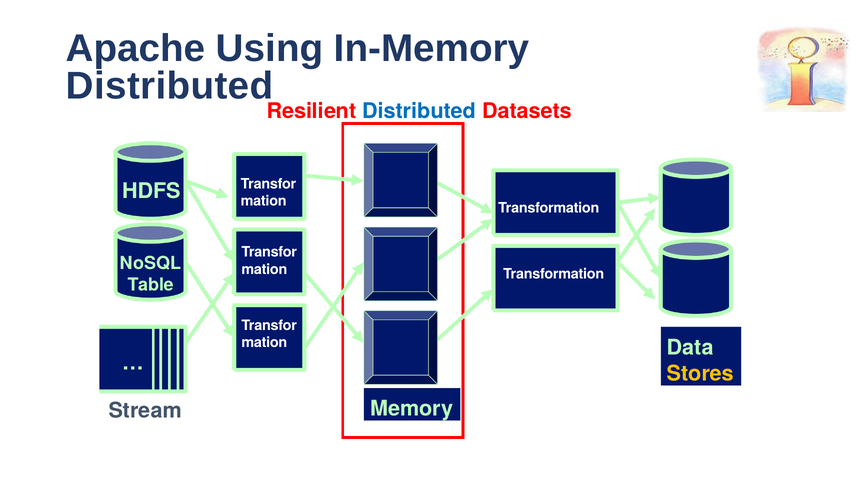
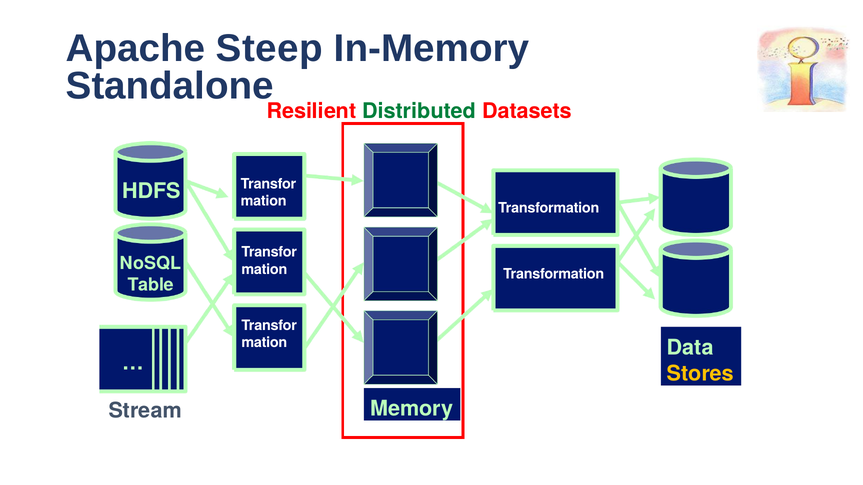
Using: Using -> Steep (269, 49)
Distributed: Distributed -> Standalone (170, 86)
Distributed colour: blue -> green (419, 111)
